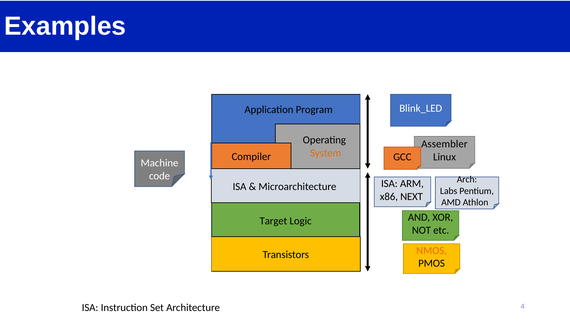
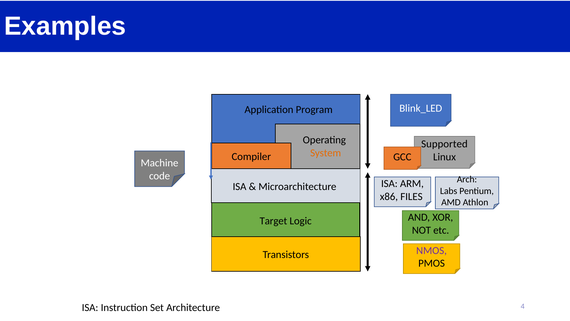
Assembler: Assembler -> Supported (444, 144)
NEXT: NEXT -> FILES (411, 196)
NMOS colour: orange -> purple (432, 250)
